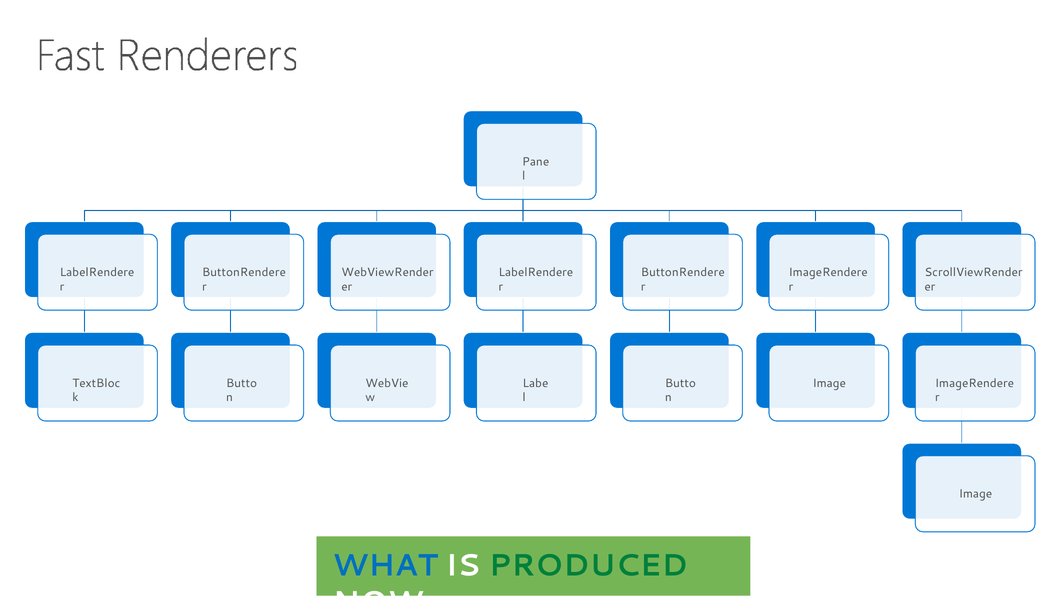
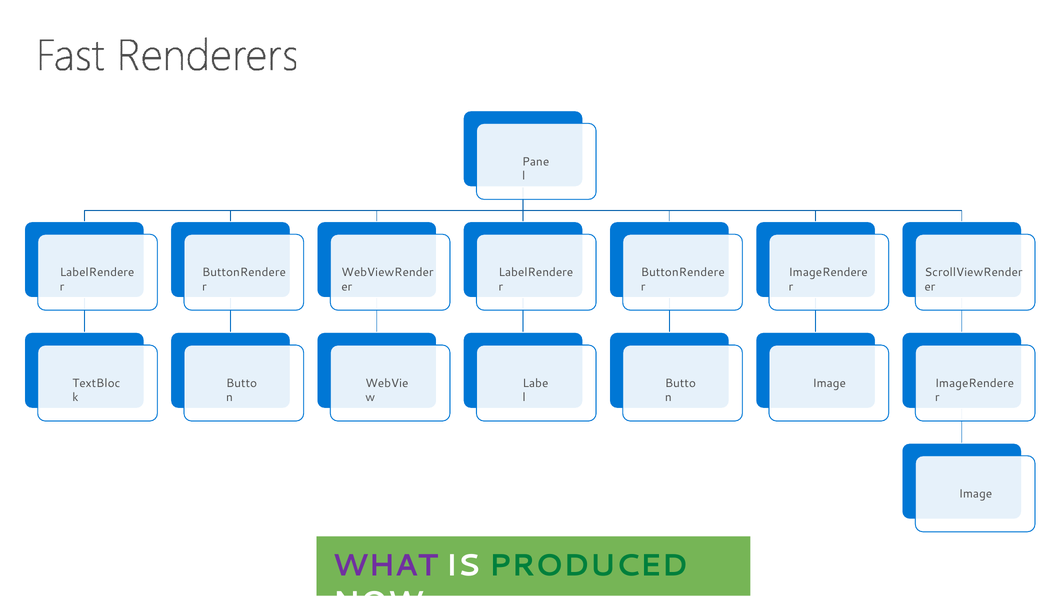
WHAT colour: blue -> purple (385, 565)
